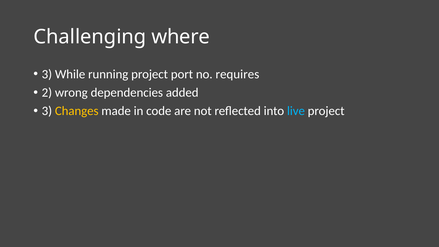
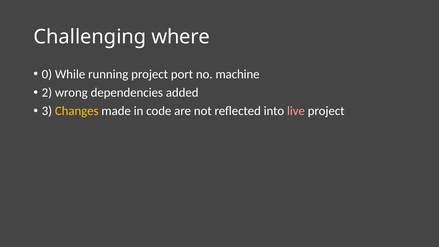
3: 3 -> 0 (47, 74)
requires: requires -> machine (238, 74)
live colour: light blue -> pink (296, 111)
